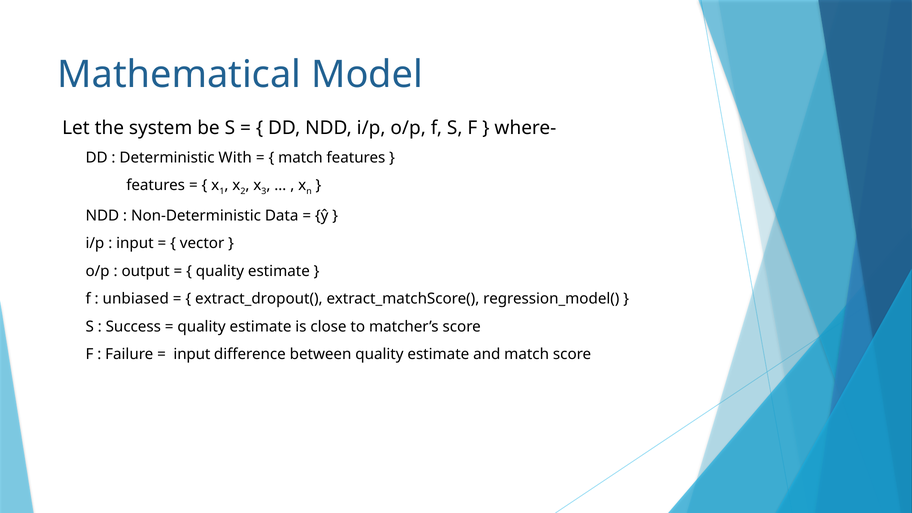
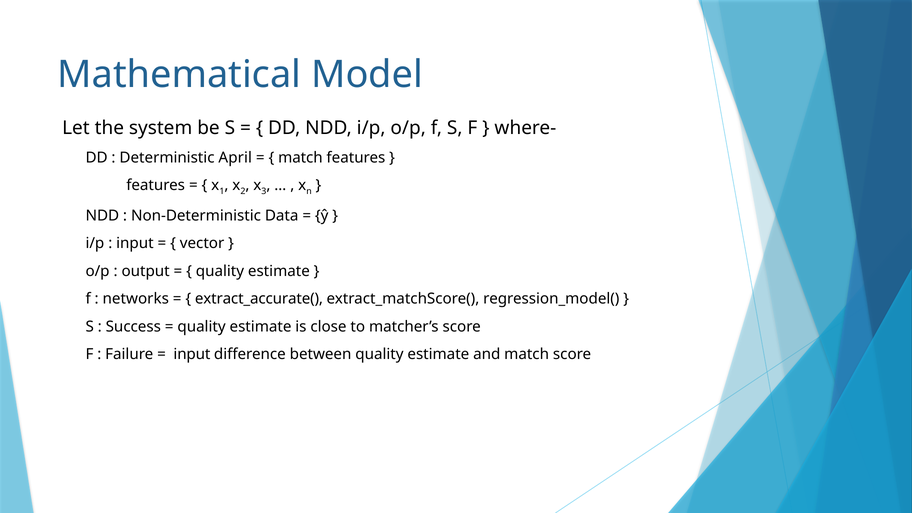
With: With -> April (235, 158)
unbiased: unbiased -> networks (136, 299)
extract_dropout(: extract_dropout( -> extract_accurate( (259, 299)
